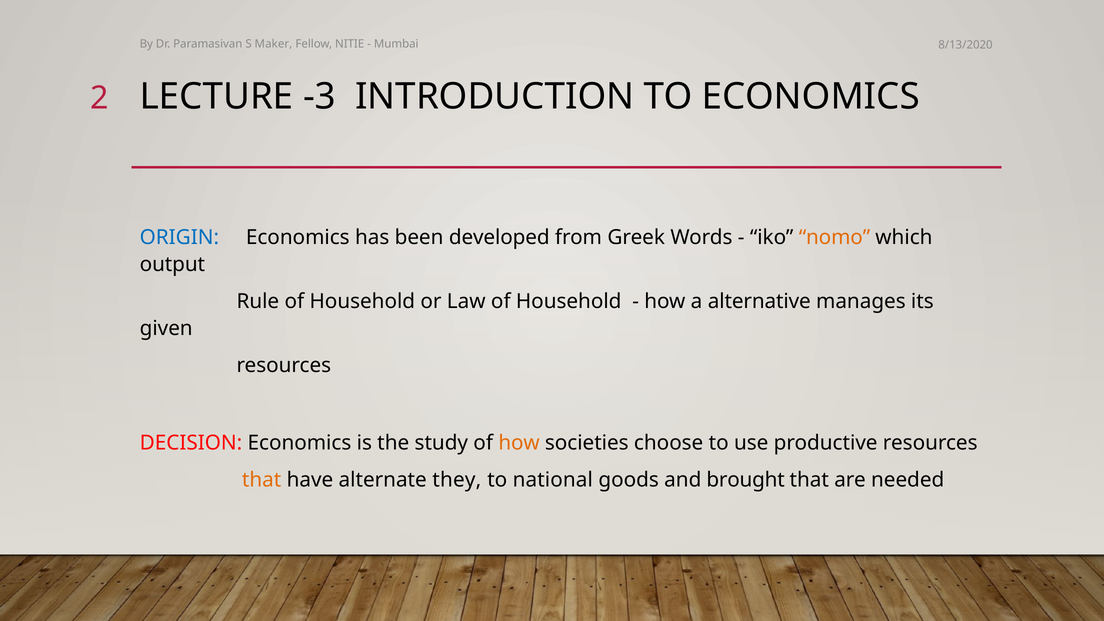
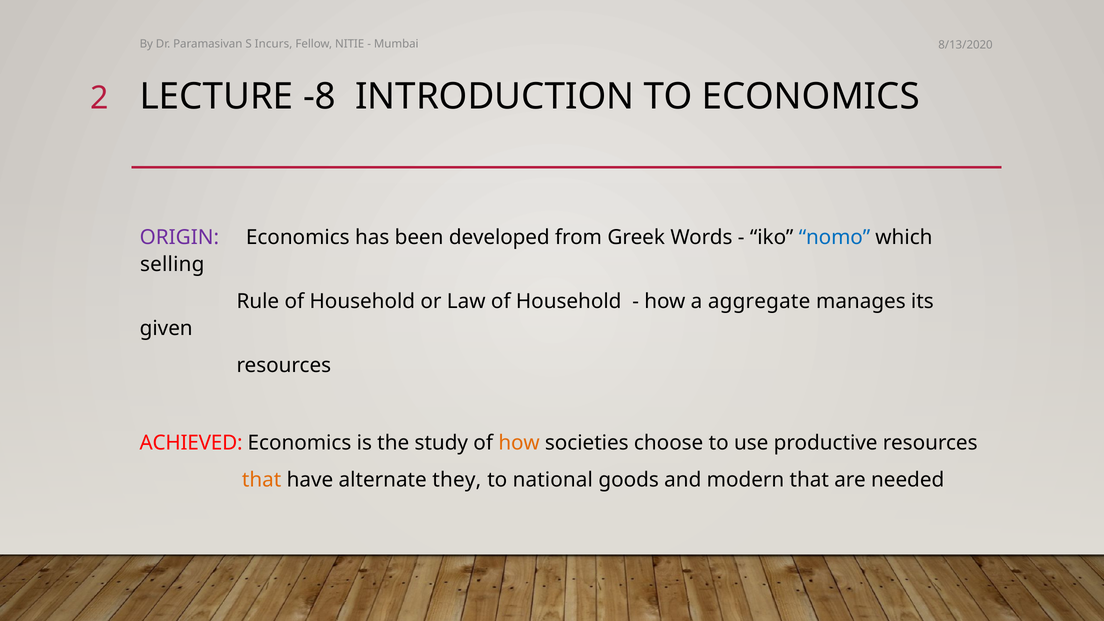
Maker: Maker -> Incurs (273, 44)
-3: -3 -> -8 (319, 97)
ORIGIN colour: blue -> purple (179, 238)
nomo colour: orange -> blue (834, 238)
output: output -> selling (172, 264)
alternative: alternative -> aggregate (759, 302)
DECISION: DECISION -> ACHIEVED (191, 443)
brought: brought -> modern (745, 480)
